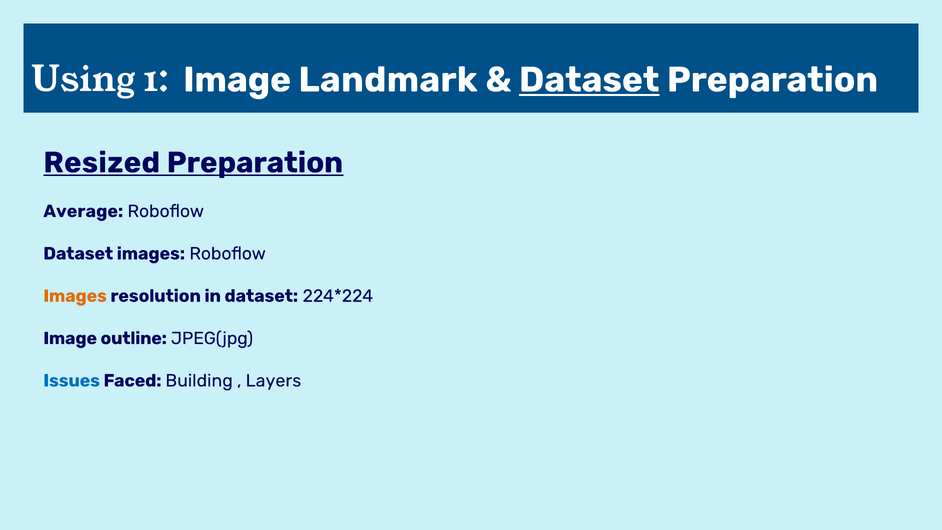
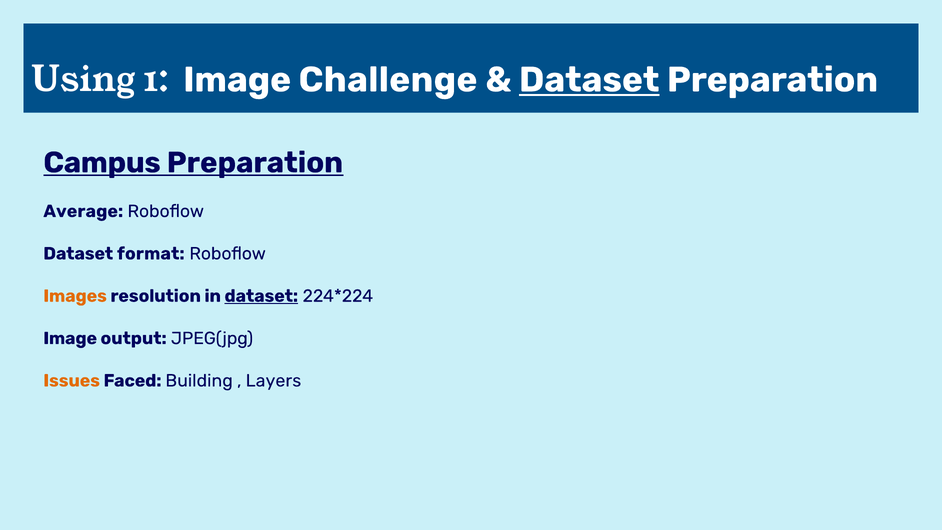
Landmark: Landmark -> Challenge (388, 80)
Resized: Resized -> Campus (102, 163)
Dataset images: images -> format (151, 254)
dataset underline: none -> present (261, 296)
outline: outline -> output (134, 338)
Issues colour: blue -> orange (72, 381)
